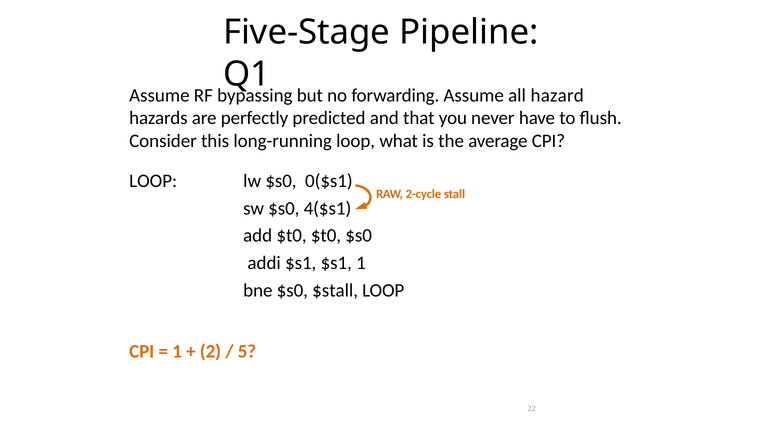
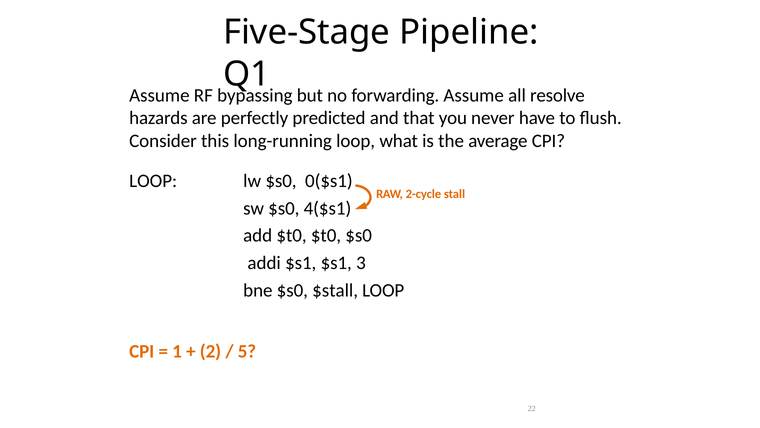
hazard: hazard -> resolve (557, 95)
$s1 1: 1 -> 3 (361, 263)
